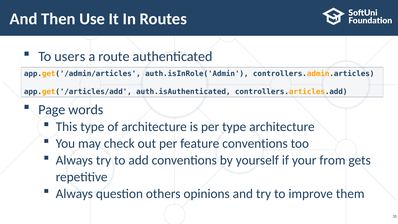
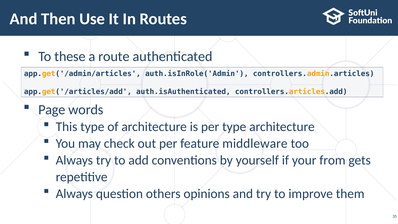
users: users -> these (70, 56)
feature conventions: conventions -> middleware (255, 143)
